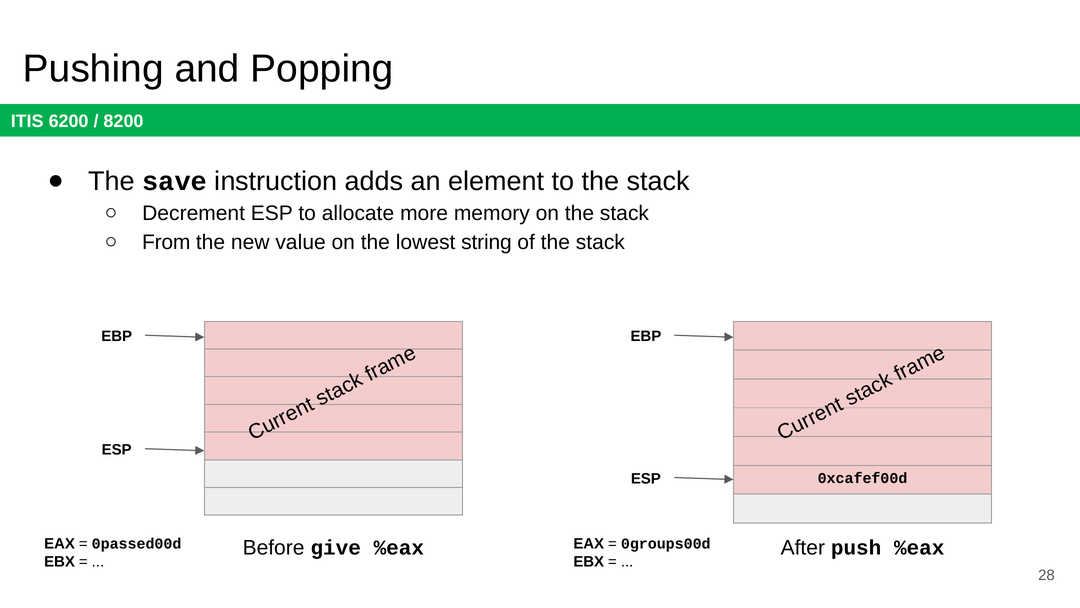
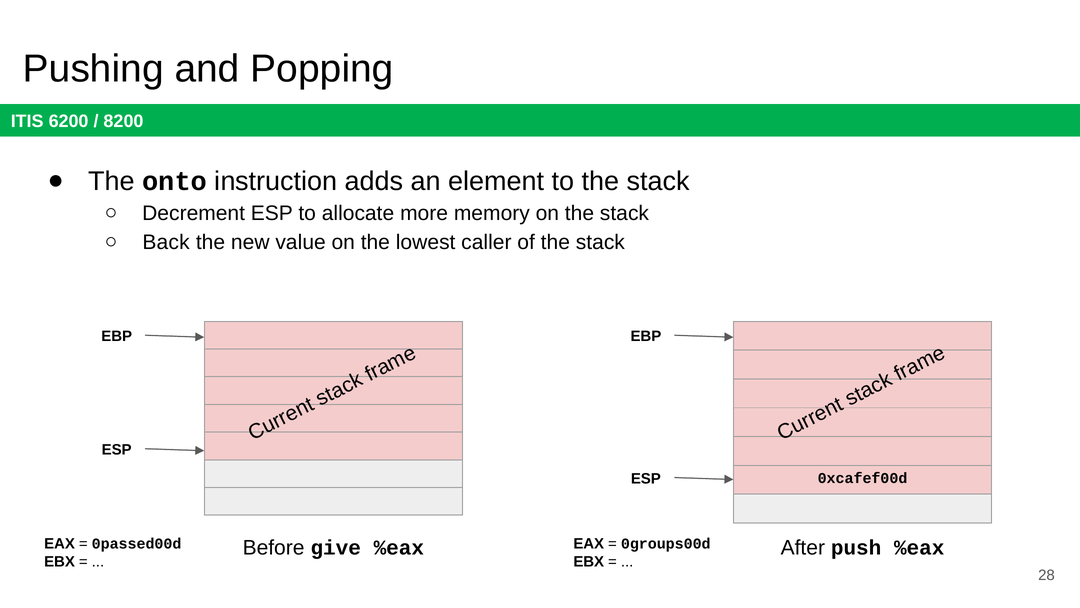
save: save -> onto (175, 181)
From: From -> Back (166, 242)
string: string -> caller (486, 242)
